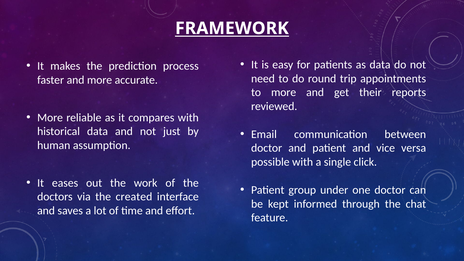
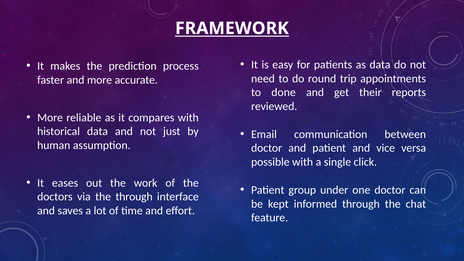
to more: more -> done (284, 92)
the created: created -> through (134, 197)
